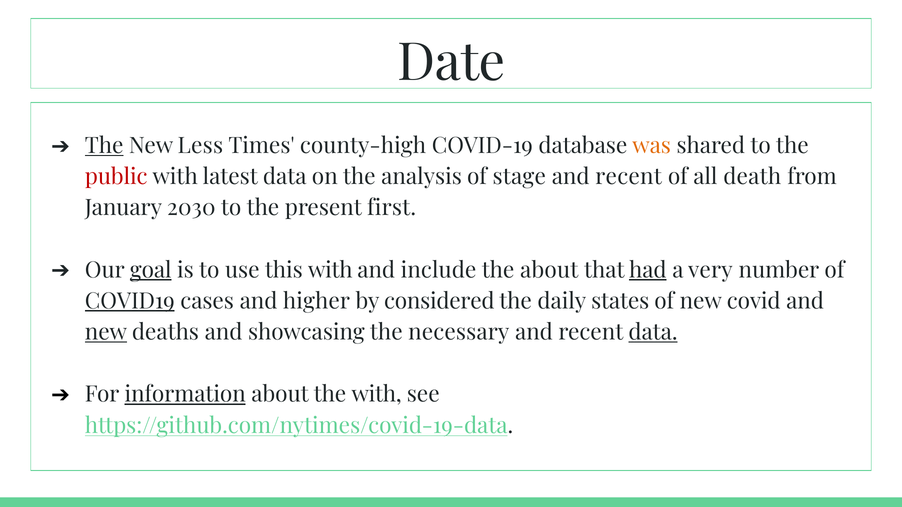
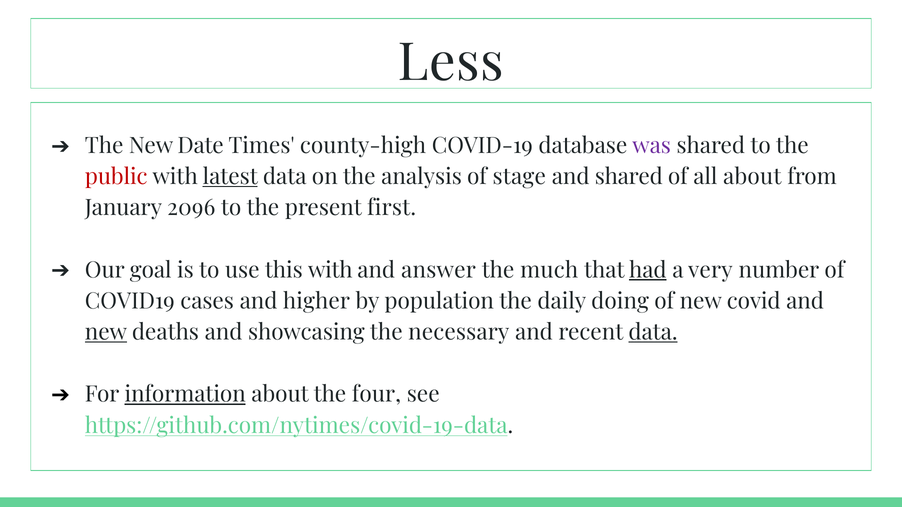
Date: Date -> Less (451, 63)
The underline: present -> none (104, 146)
Less: Less -> Date (201, 146)
was colour: orange -> purple (652, 146)
latest underline: none -> present (230, 177)
recent: recent -> shared (629, 177)
all death: death -> about (752, 177)
2030: 2030 -> 2096 (191, 208)
goal underline: present -> none (151, 270)
include: include -> answer (438, 270)
the about: about -> much (549, 270)
COVID19 underline: present -> none (130, 301)
considered: considered -> population (439, 301)
states: states -> doing (620, 301)
the with: with -> four (376, 395)
